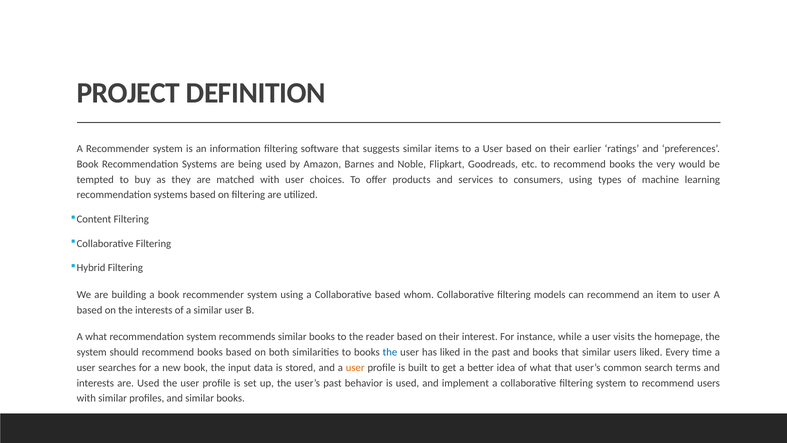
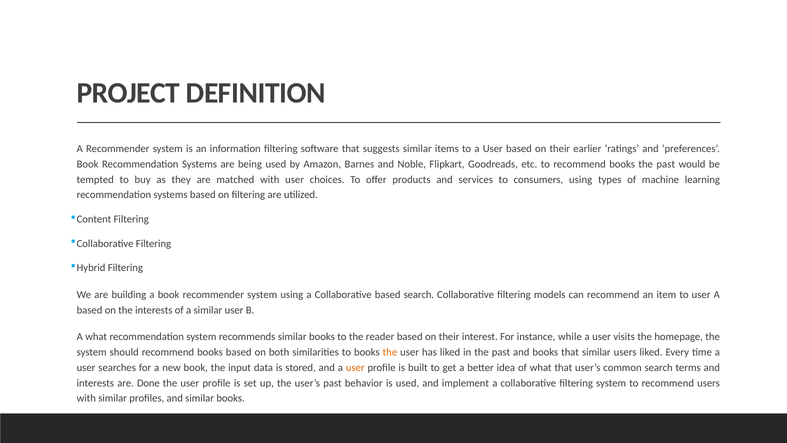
books the very: very -> past (666, 164)
based whom: whom -> search (419, 295)
the colour: blue -> orange (390, 352)
are Used: Used -> Done (148, 383)
